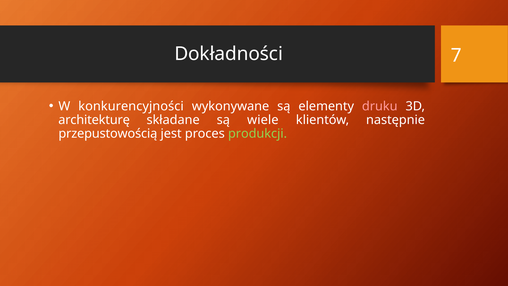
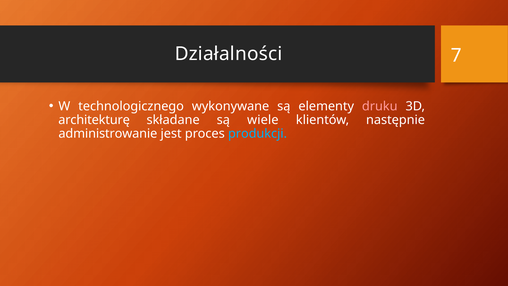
Dokładności: Dokładności -> Działalności (229, 54)
konkurencyjności: konkurencyjności -> technologicznego (131, 106)
przepustowością: przepustowością -> administrowanie (108, 133)
produkcji colour: light green -> light blue (258, 133)
